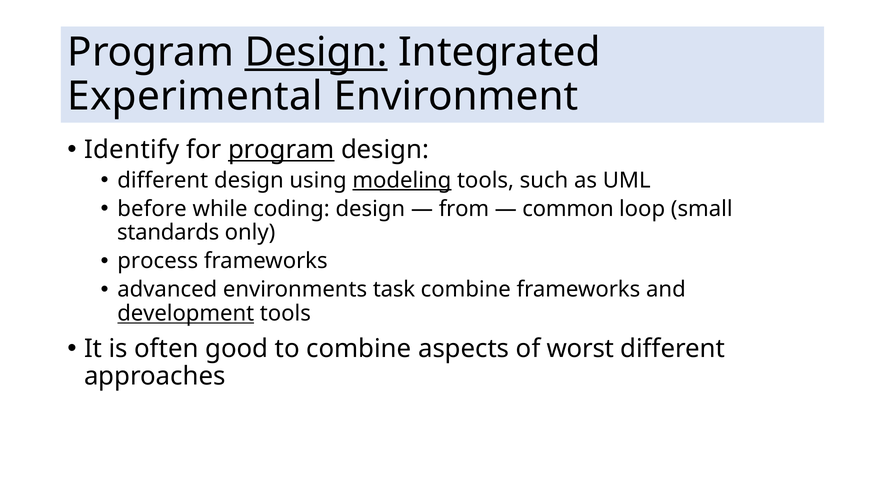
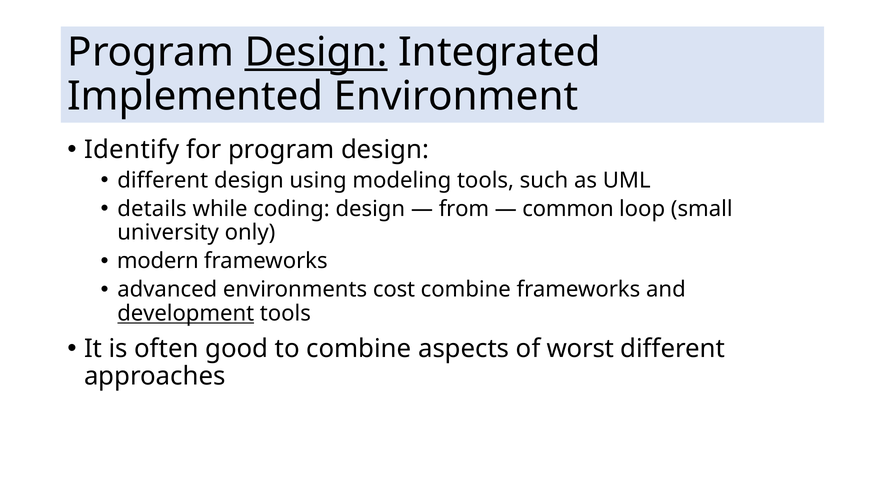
Experimental: Experimental -> Implemented (195, 96)
program underline: present -> none (281, 150)
modeling underline: present -> none (402, 180)
before: before -> details (152, 209)
standards: standards -> university (168, 233)
process: process -> modern (158, 261)
task: task -> cost (394, 289)
